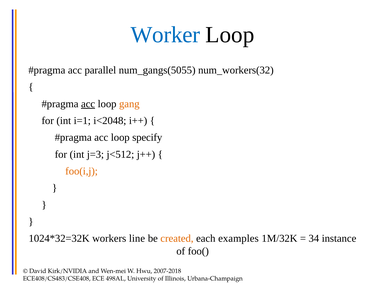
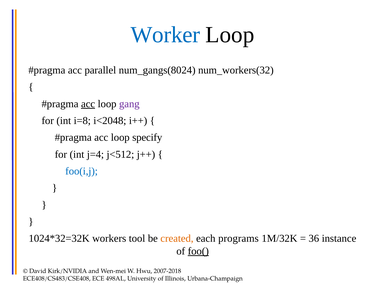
num_gangs(5055: num_gangs(5055 -> num_gangs(8024 (157, 70)
gang colour: orange -> purple (129, 104)
i=1: i=1 -> i=8 (82, 121)
j=3: j=3 -> j=4 (95, 154)
foo(i,j colour: orange -> blue (82, 171)
line: line -> tool (137, 239)
examples: examples -> programs (238, 239)
34: 34 -> 36 (314, 239)
foo( underline: none -> present (198, 251)
